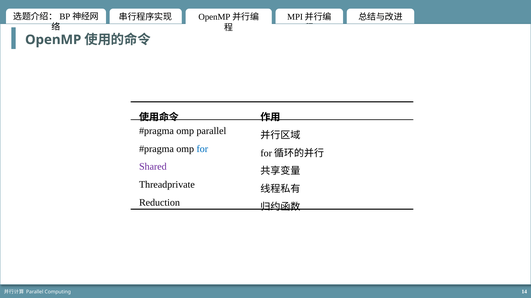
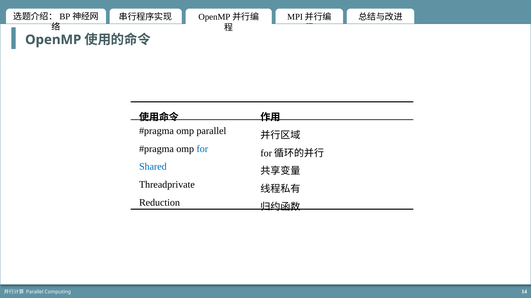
Shared colour: purple -> blue (153, 167)
